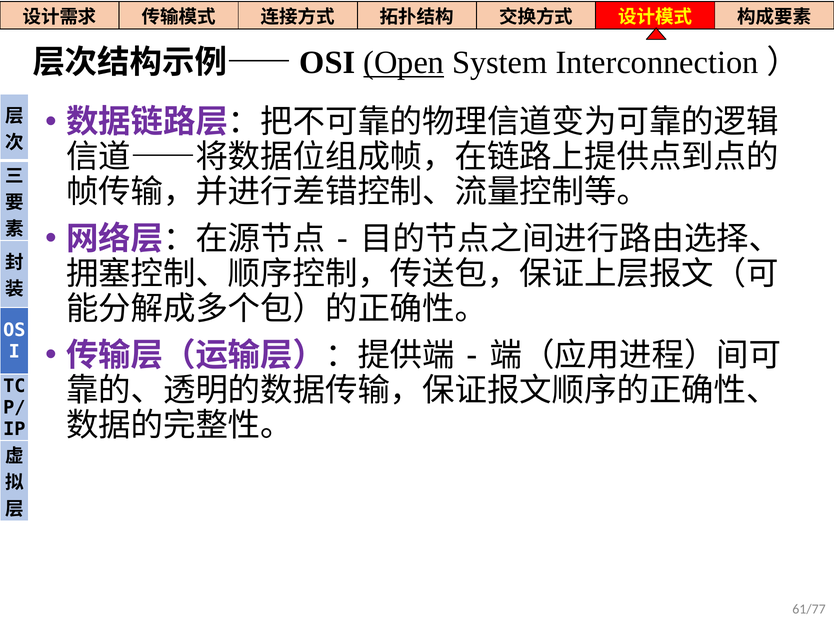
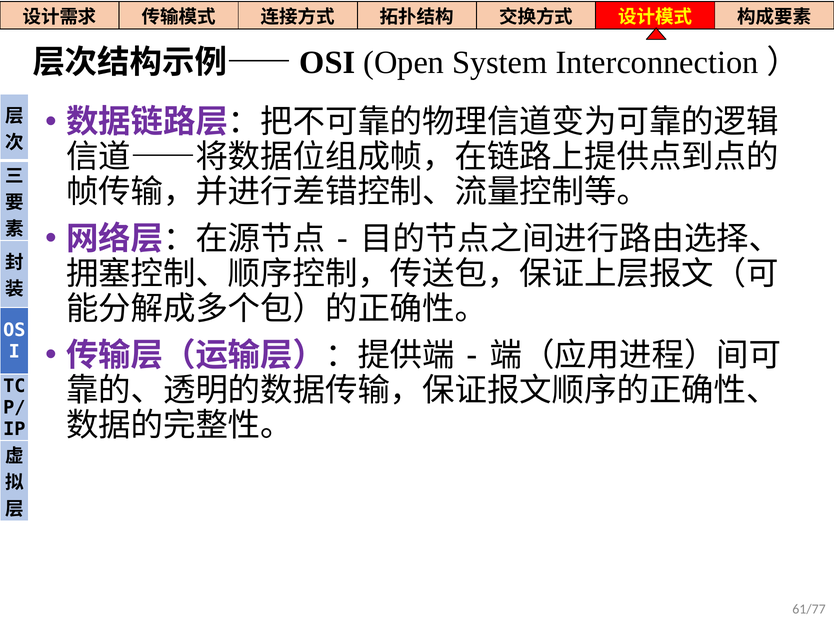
Open underline: present -> none (404, 63)
